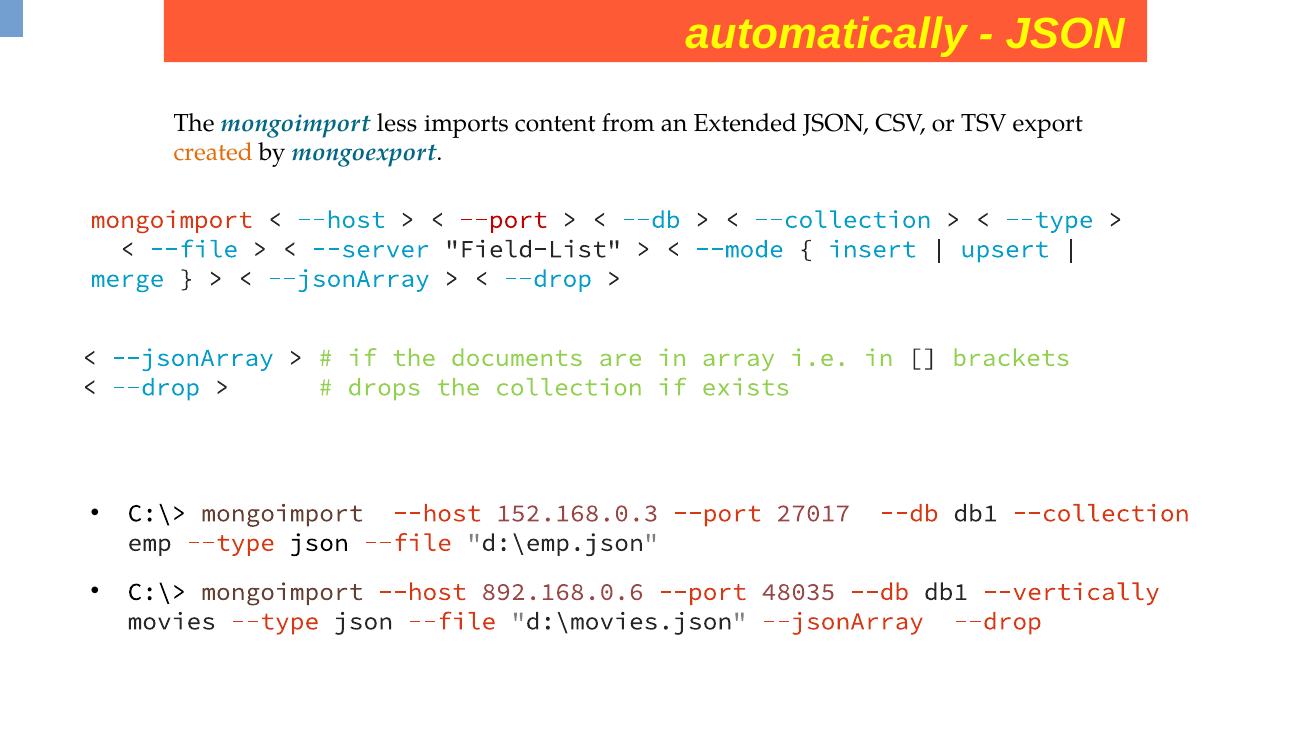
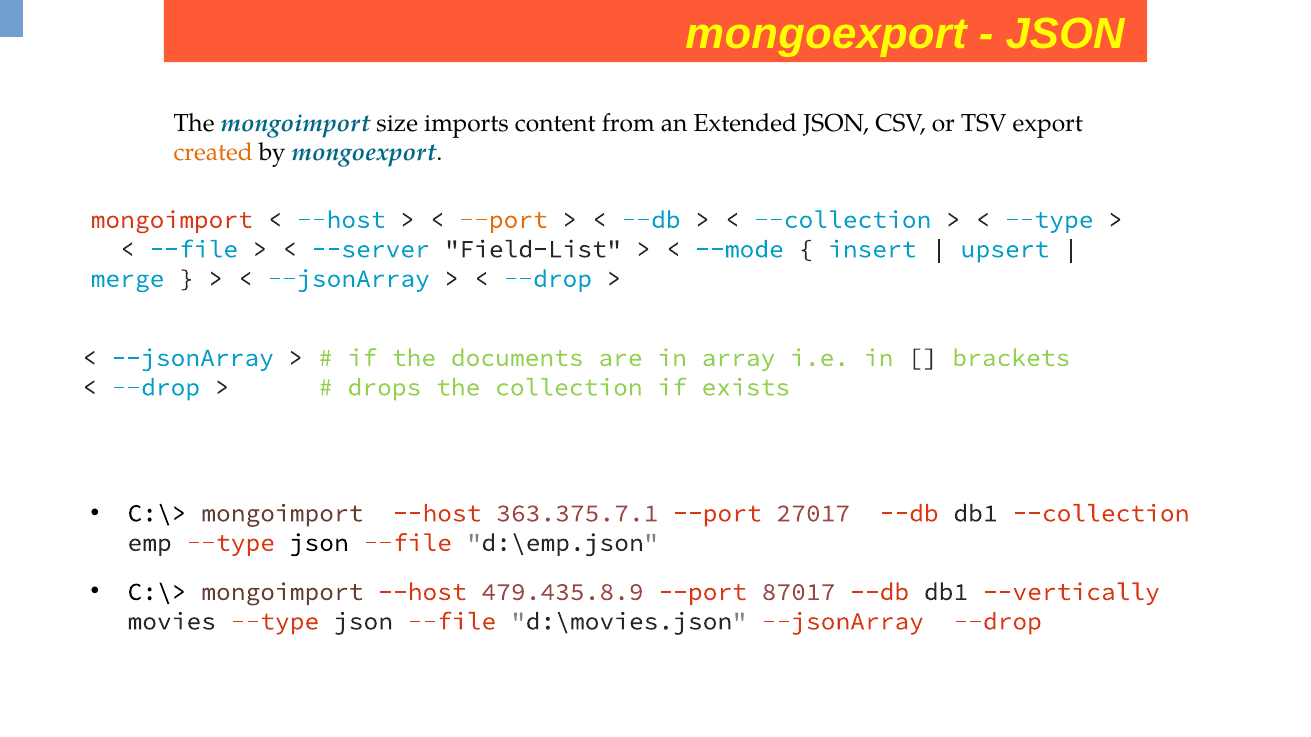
automatically: automatically -> mongoexport (826, 34)
less: less -> size (397, 123)
--port colour: red -> orange (504, 220)
152.168.0.3: 152.168.0.3 -> 363.375.7.1 (577, 514)
892.168.0.6: 892.168.0.6 -> 479.435.8.9 (563, 592)
48035: 48035 -> 87017 (799, 592)
